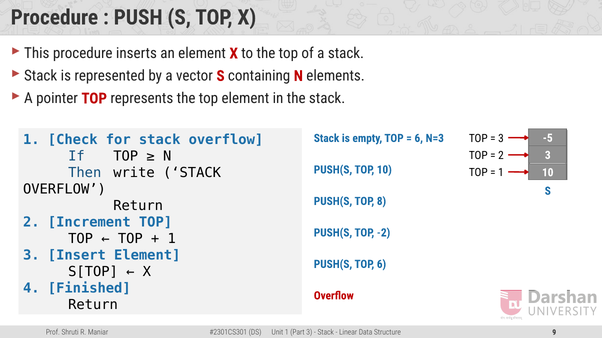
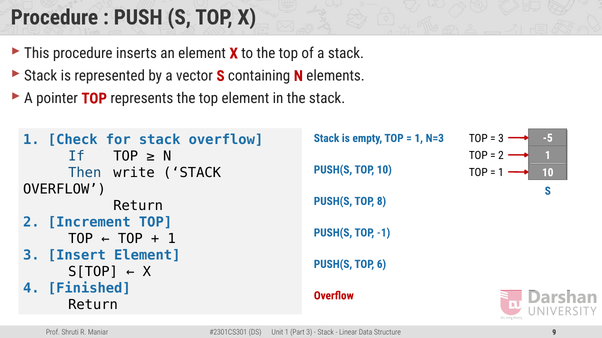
6: 6 -> 1 (419, 138)
2 3: 3 -> 1 (548, 155)
-2: -2 -> -1 (384, 233)
